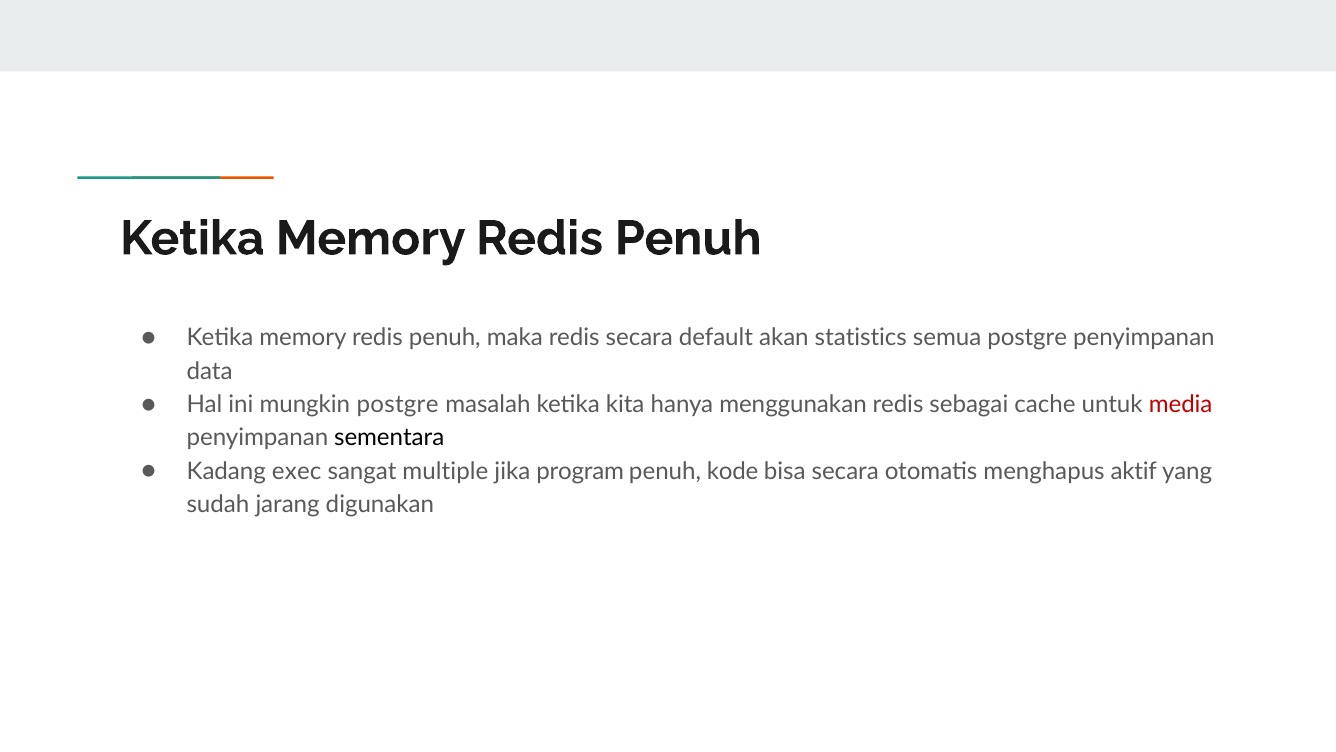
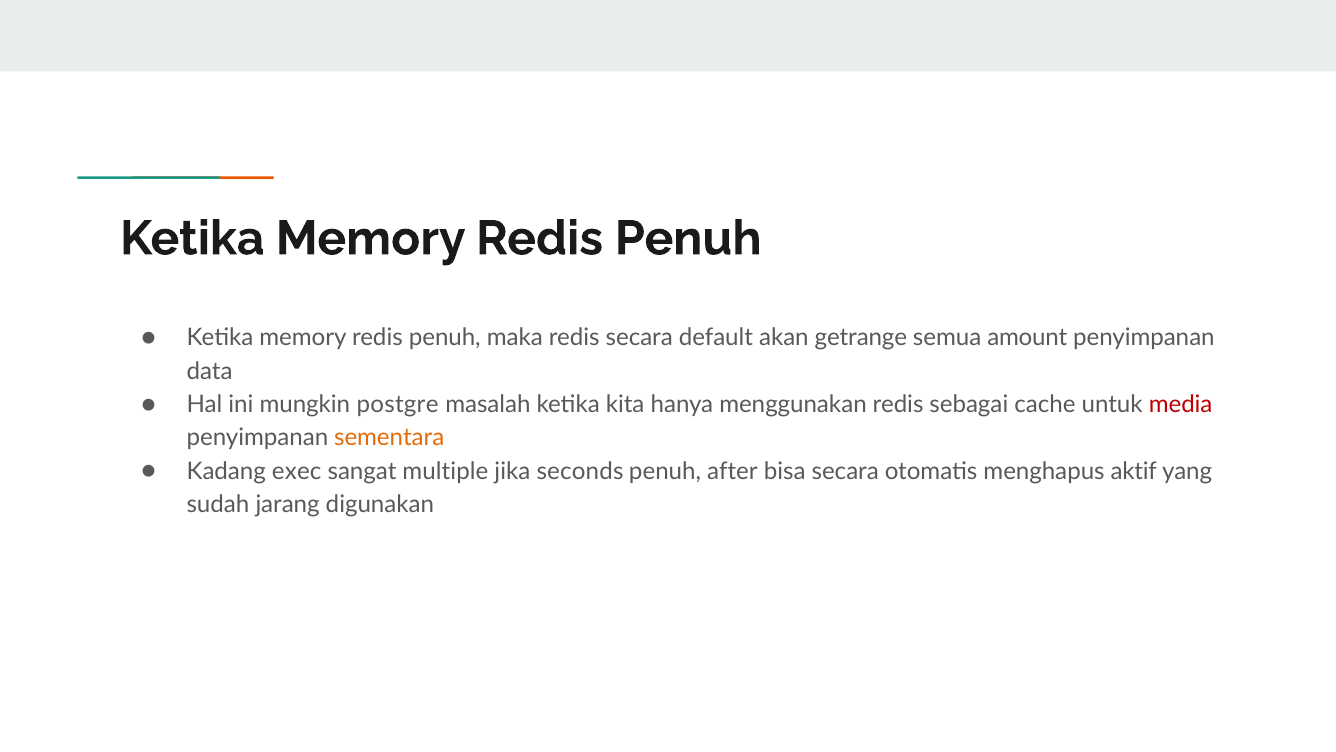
statistics: statistics -> getrange (861, 338)
semua postgre: postgre -> amount (1027, 338)
sementara colour: black -> orange (389, 437)
program: program -> seconds (580, 471)
kode: kode -> after (732, 471)
